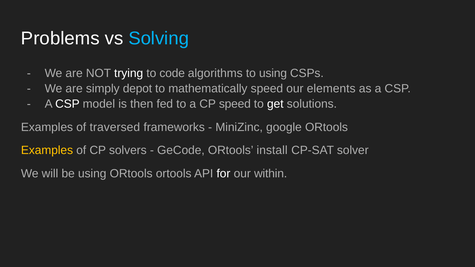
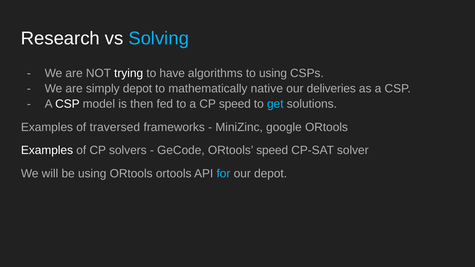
Problems: Problems -> Research (60, 38)
code: code -> have (172, 73)
mathematically speed: speed -> native (267, 89)
elements: elements -> deliveries (331, 89)
get colour: white -> light blue (275, 104)
Examples colour: yellow -> white (47, 150)
ORtools install: install -> speed (272, 150)
for colour: white -> light blue (223, 174)
our within: within -> depot (271, 174)
